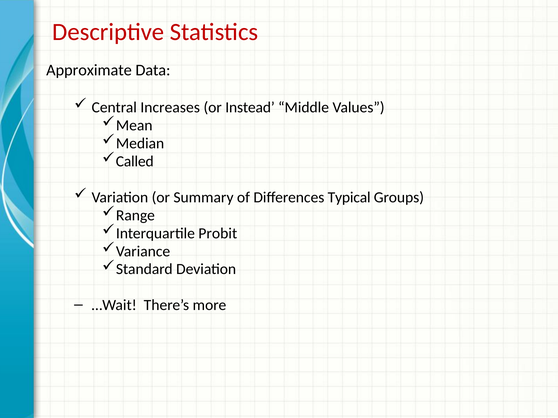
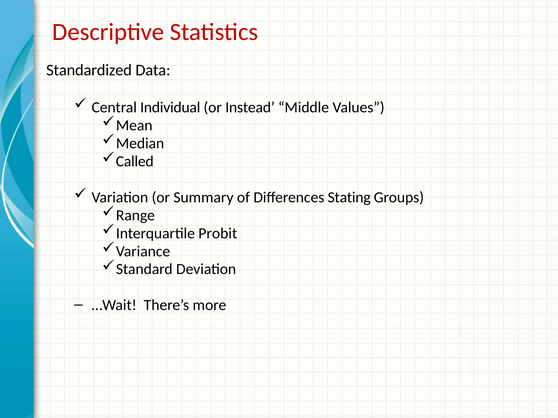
Approximate: Approximate -> Standardized (89, 70)
Increases: Increases -> Individual (170, 108)
Typical: Typical -> Stating (349, 198)
